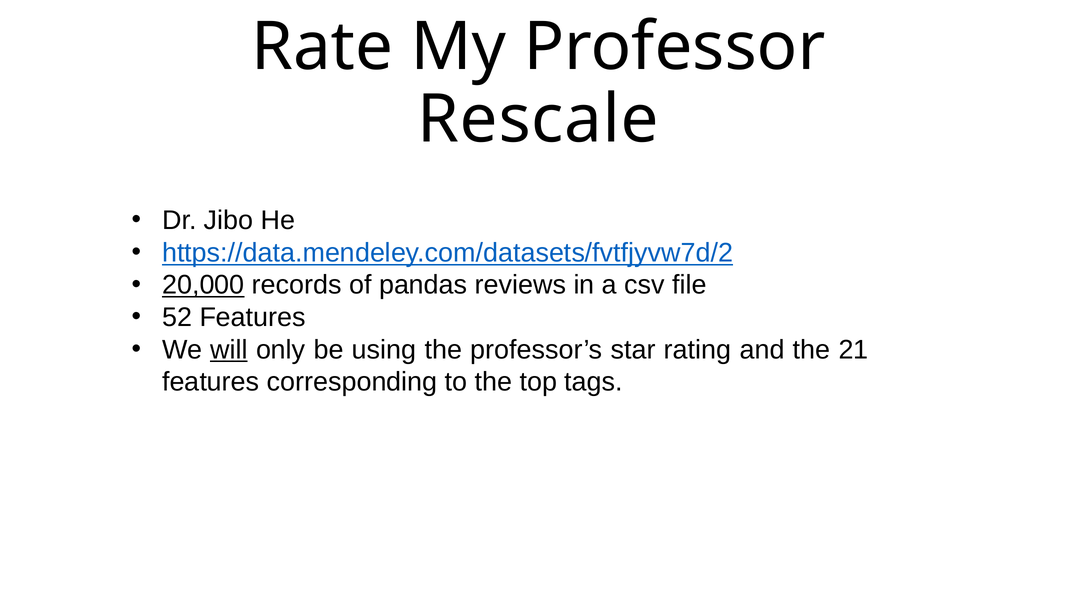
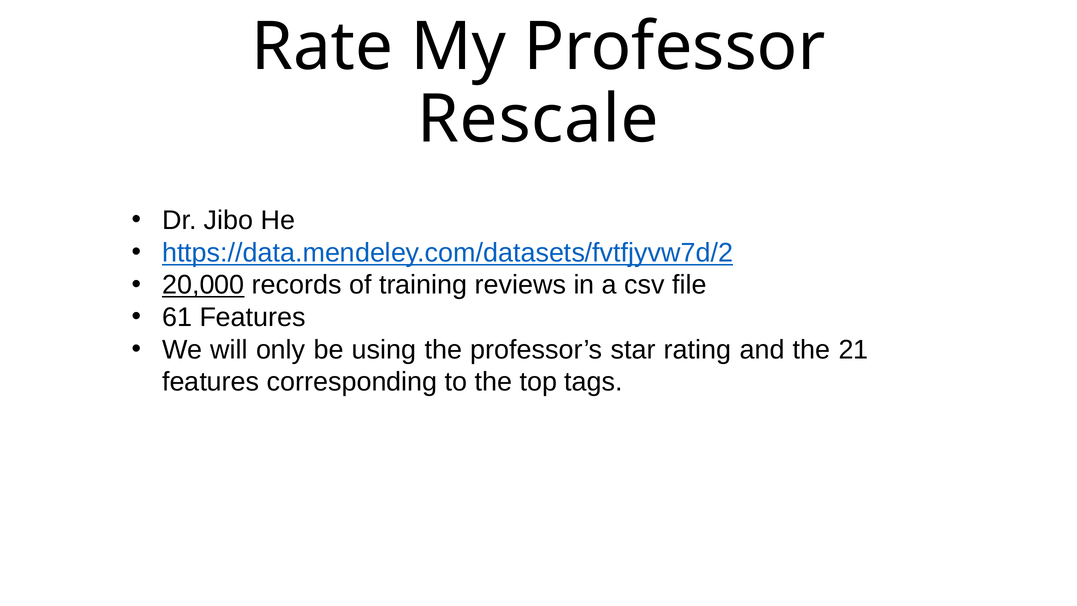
pandas: pandas -> training (423, 285)
52: 52 -> 61 (177, 317)
will underline: present -> none (229, 350)
